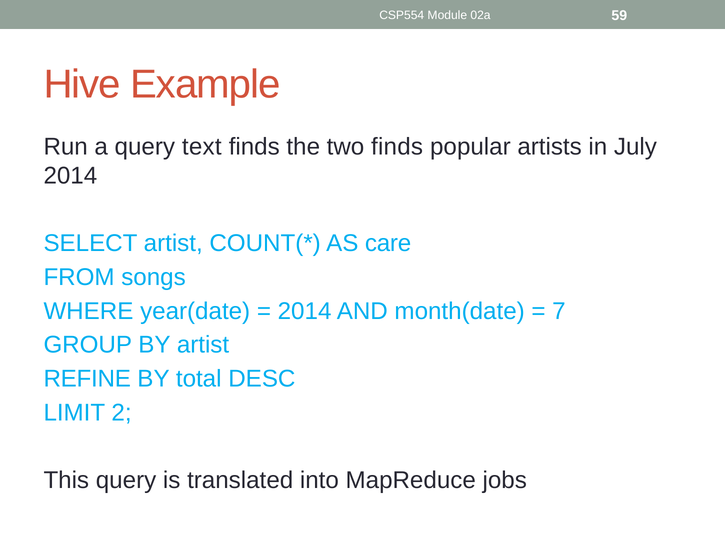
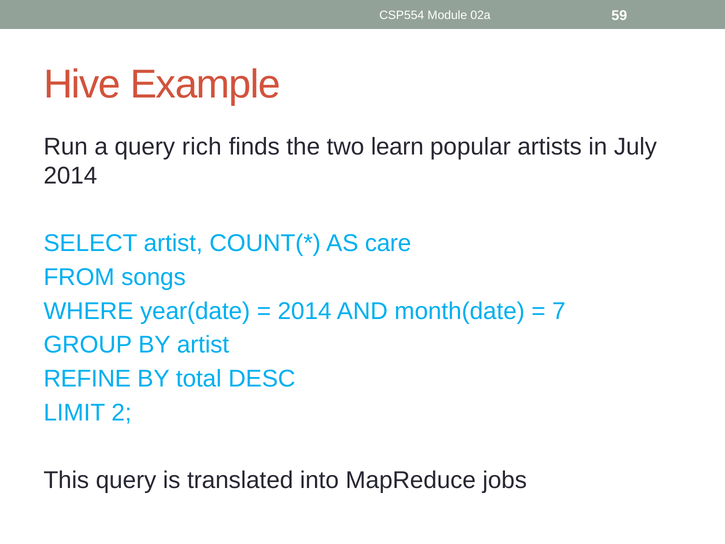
text: text -> rich (202, 147)
two finds: finds -> learn (397, 147)
